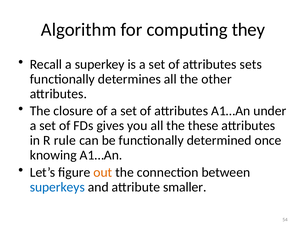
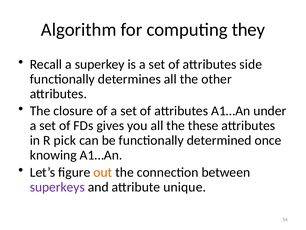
sets: sets -> side (251, 64)
rule: rule -> pick (65, 140)
superkeys colour: blue -> purple (57, 187)
smaller: smaller -> unique (185, 187)
